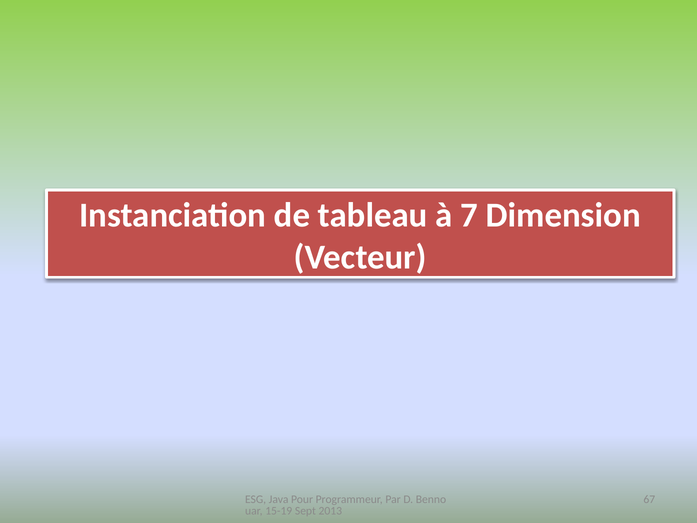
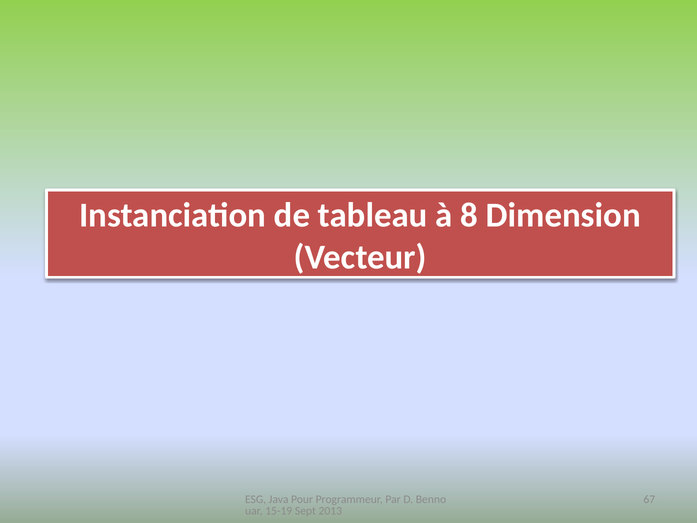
7: 7 -> 8 (469, 215)
